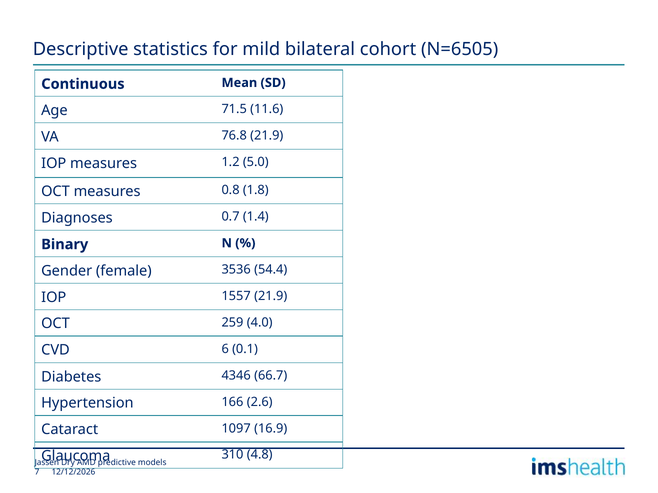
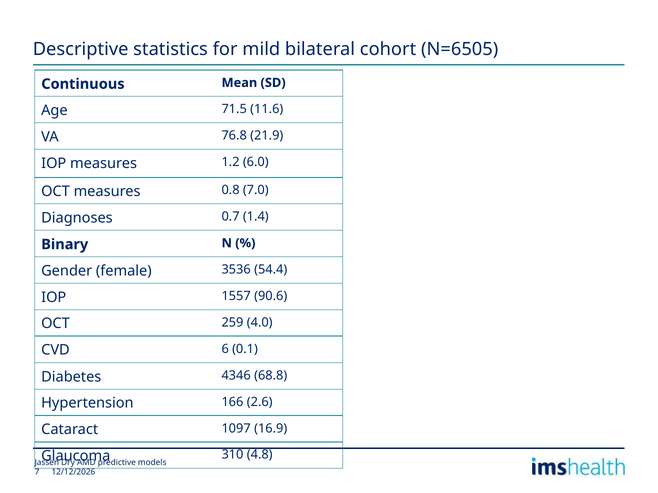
5.0: 5.0 -> 6.0 (256, 162)
1.8: 1.8 -> 7.0 (256, 190)
1557 21.9: 21.9 -> 90.6 (271, 296)
66.7: 66.7 -> 68.8 (271, 376)
